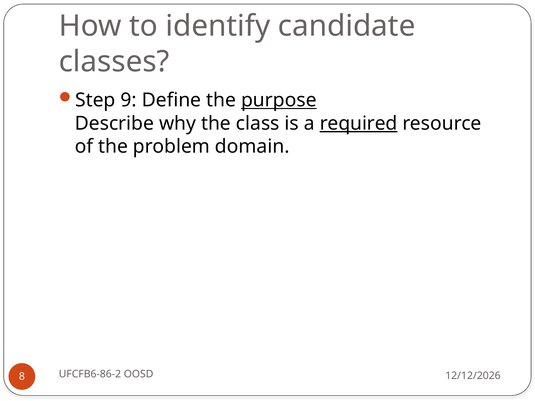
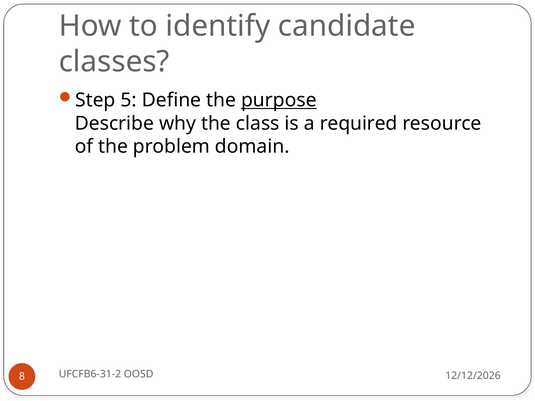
9: 9 -> 5 (129, 100)
required underline: present -> none (359, 123)
UFCFB6-86-2: UFCFB6-86-2 -> UFCFB6-31-2 (90, 374)
